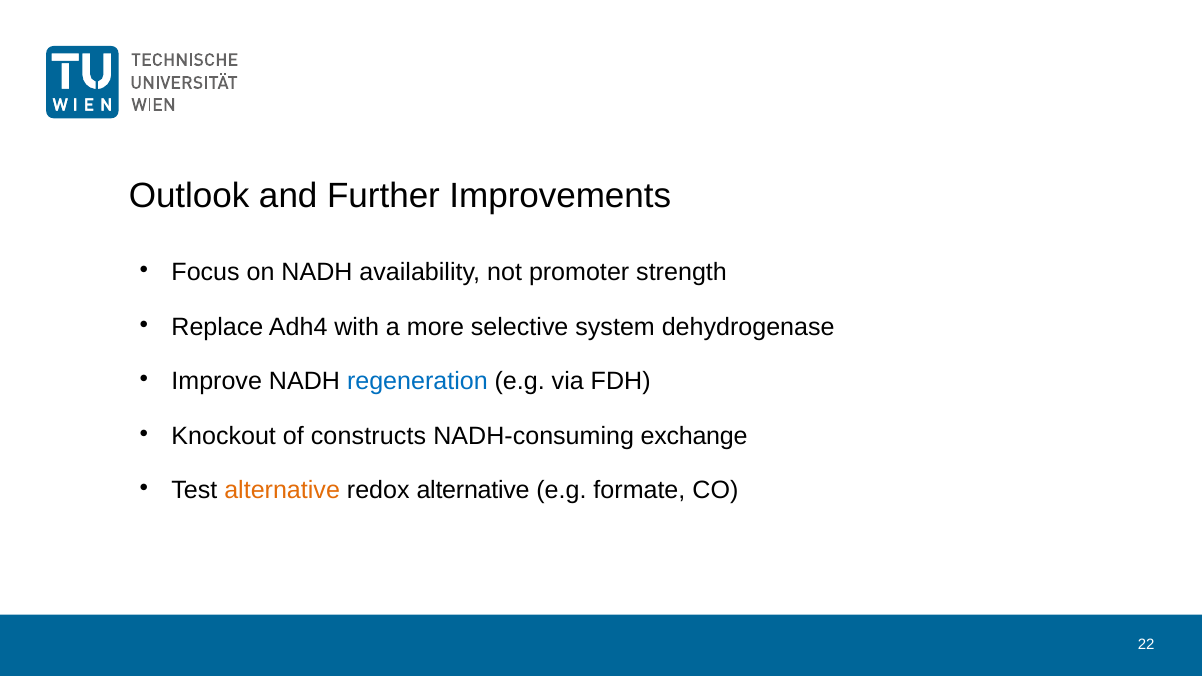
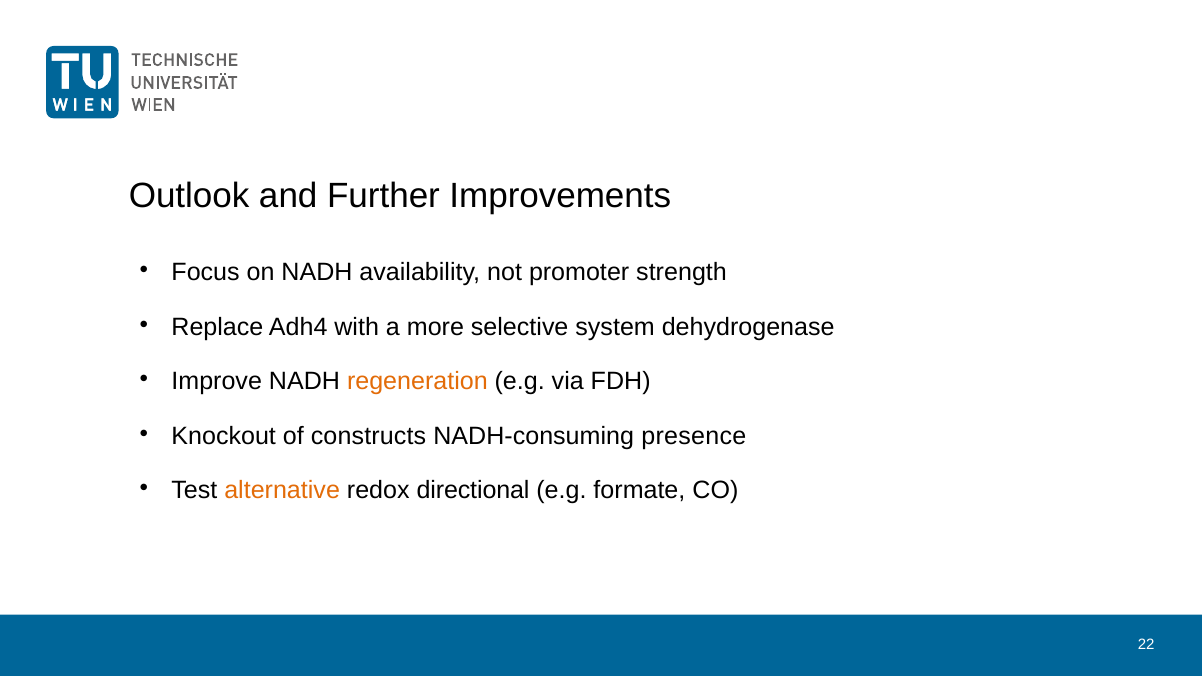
regeneration colour: blue -> orange (417, 381)
exchange: exchange -> presence (694, 436)
redox alternative: alternative -> directional (473, 490)
